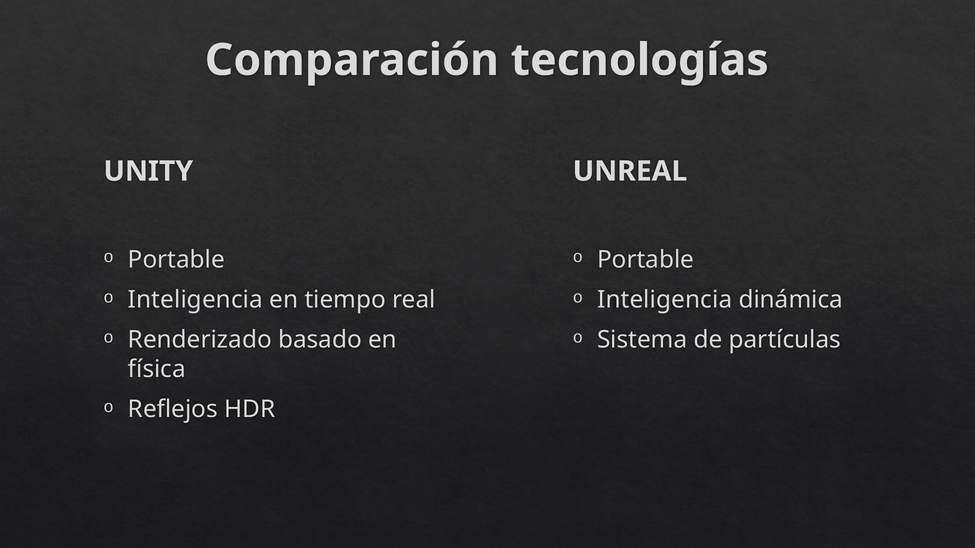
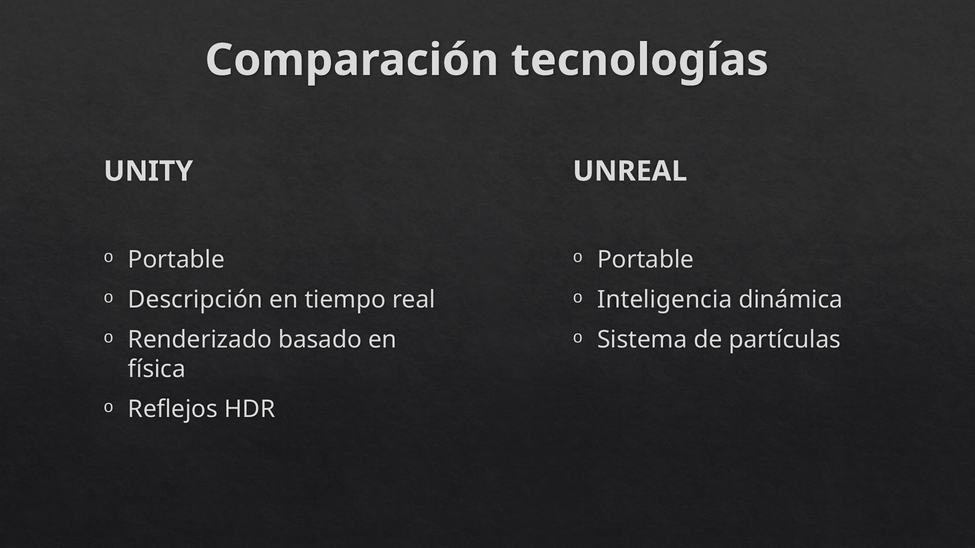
Inteligencia: Inteligencia -> Descripción (195, 300)
